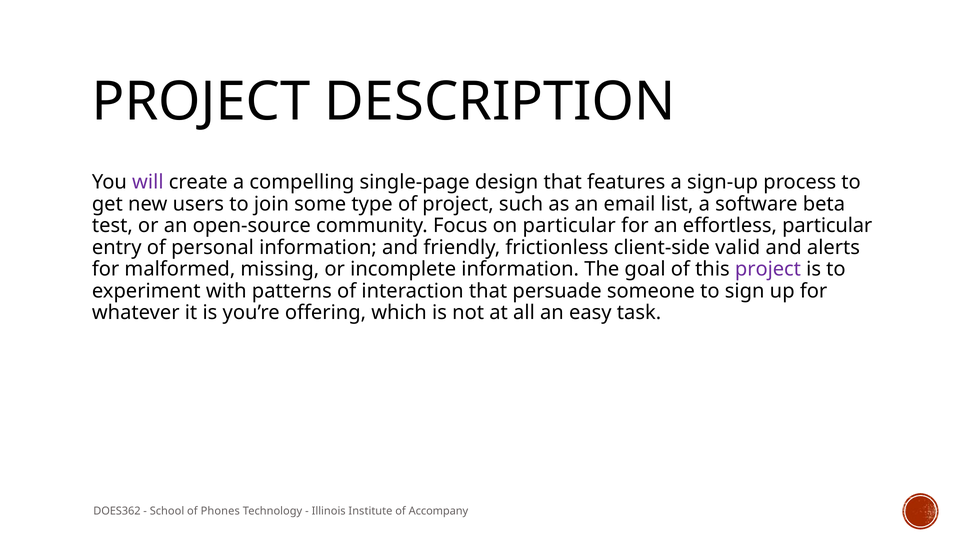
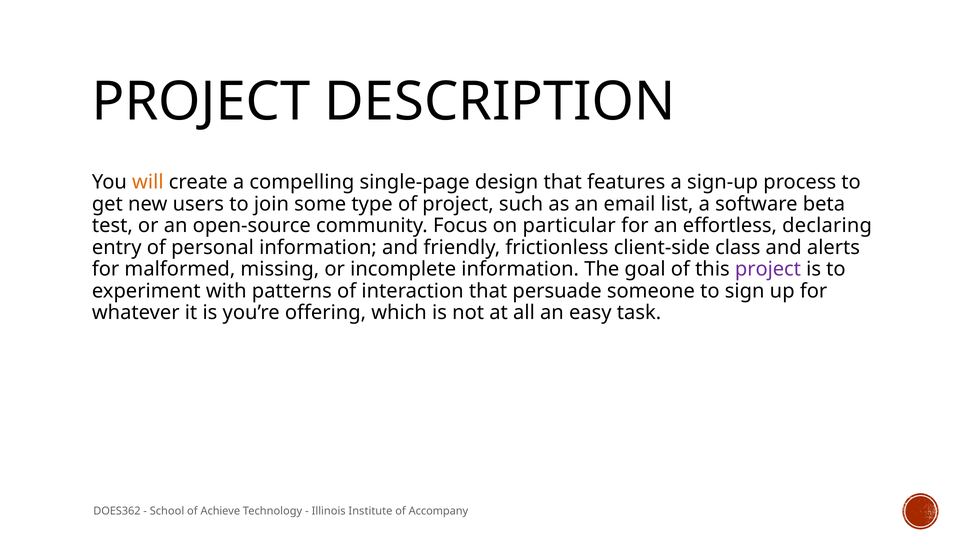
will colour: purple -> orange (148, 182)
effortless particular: particular -> declaring (827, 226)
valid: valid -> class (738, 247)
Phones: Phones -> Achieve (220, 511)
